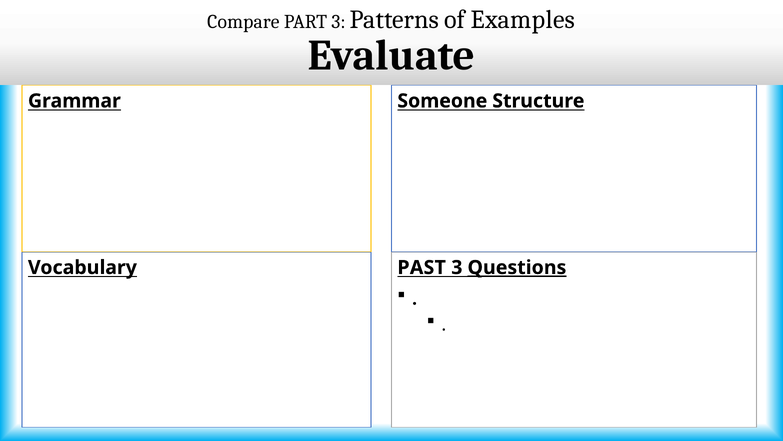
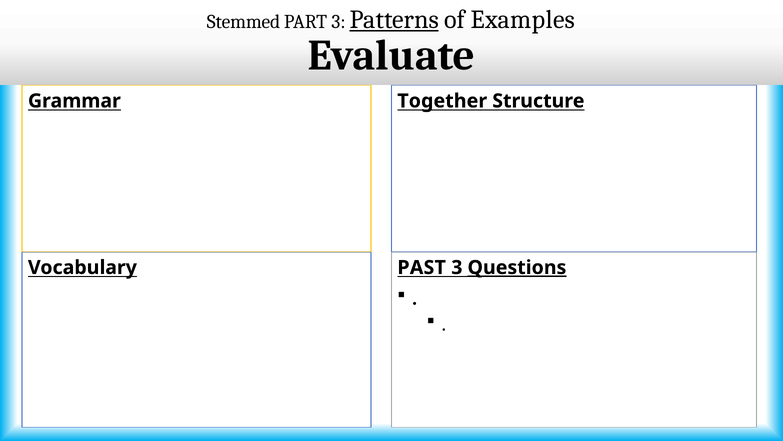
Compare: Compare -> Stemmed (244, 22)
Patterns underline: none -> present (394, 20)
Someone: Someone -> Together (442, 101)
